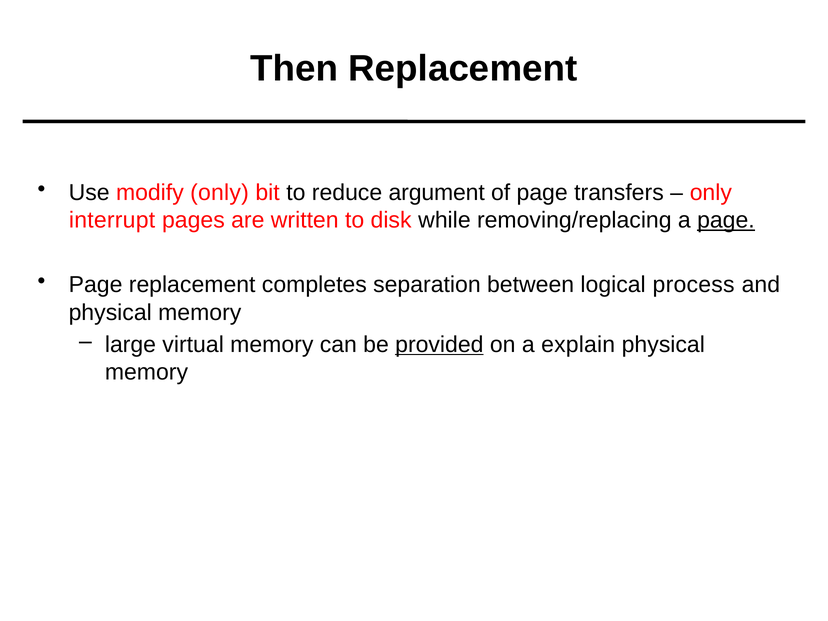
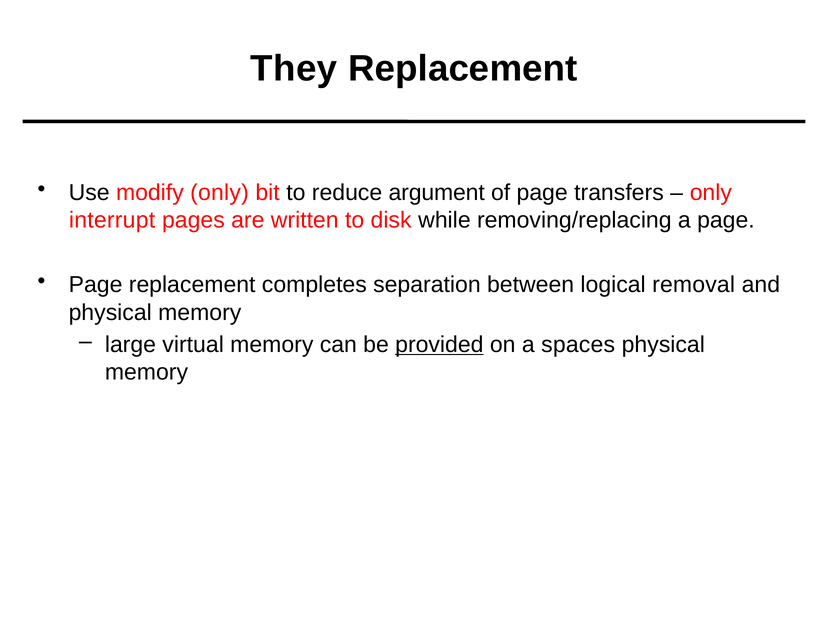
Then: Then -> They (294, 69)
page underline: present -> none (726, 220)
process: process -> removal (694, 285)
explain: explain -> spaces (578, 345)
